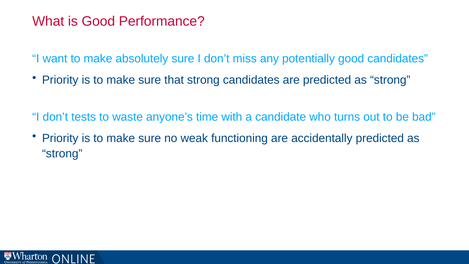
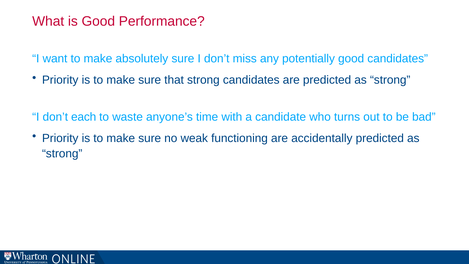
tests: tests -> each (84, 117)
